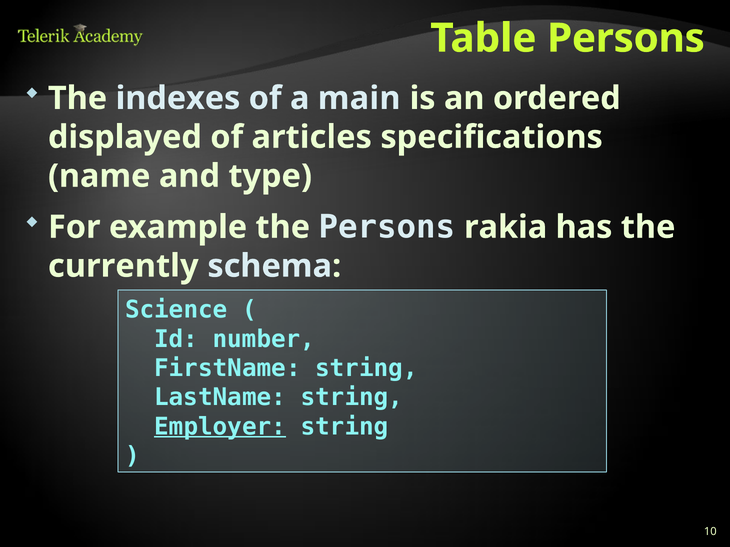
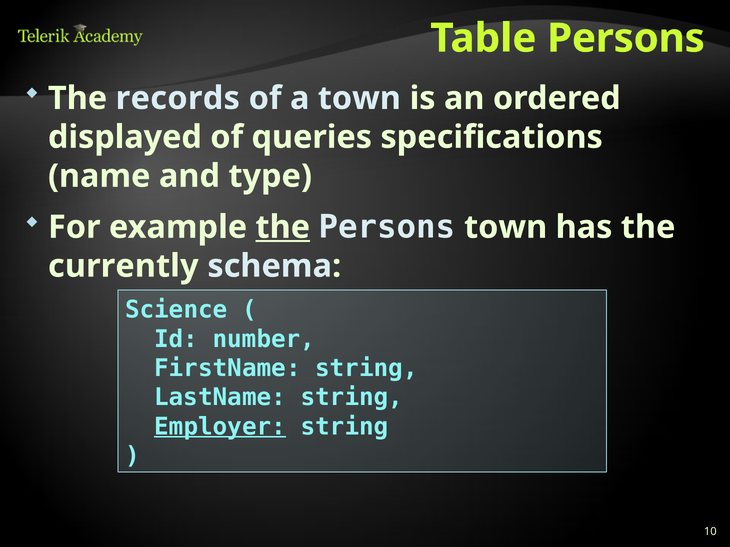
indexes: indexes -> records (178, 98)
a main: main -> town (359, 98)
articles: articles -> queries (312, 137)
the underline: none -> present (283, 227)
Persons rakia: rakia -> town (506, 227)
